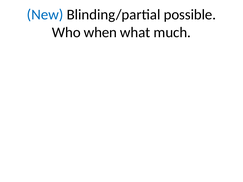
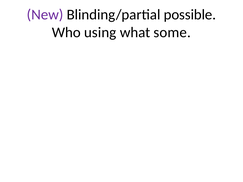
New colour: blue -> purple (45, 15)
when: when -> using (100, 32)
much: much -> some (172, 32)
